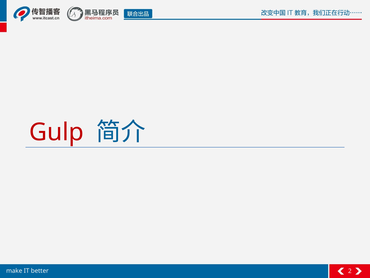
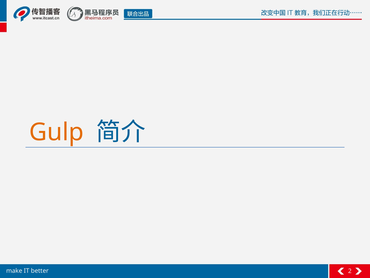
Gulp colour: red -> orange (56, 132)
